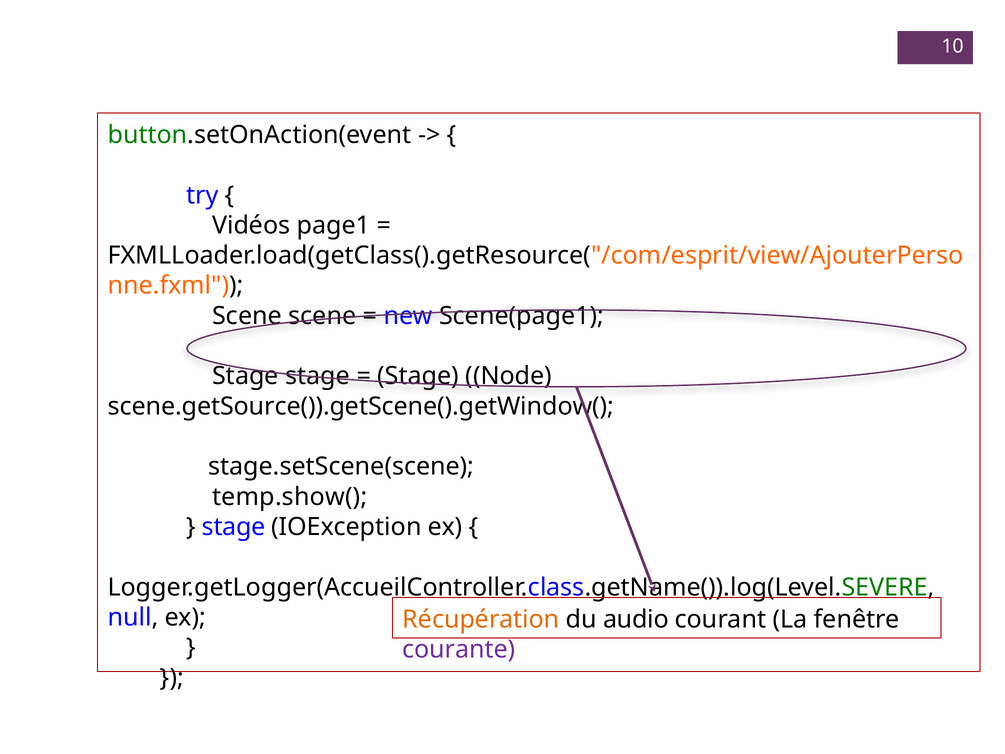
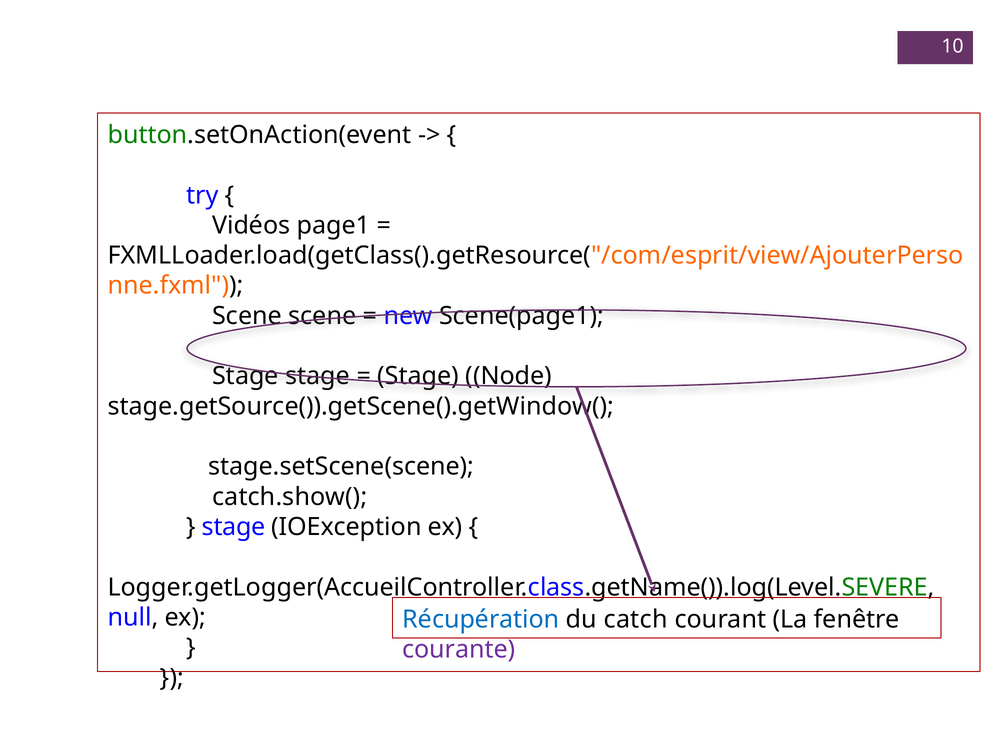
scene.getSource()).getScene().getWindow(: scene.getSource()).getScene().getWindow( -> stage.getSource()).getScene().getWindow( (361, 406)
temp.show(: temp.show( -> catch.show( (290, 497)
Récupération colour: orange -> blue (481, 619)
audio: audio -> catch (636, 619)
